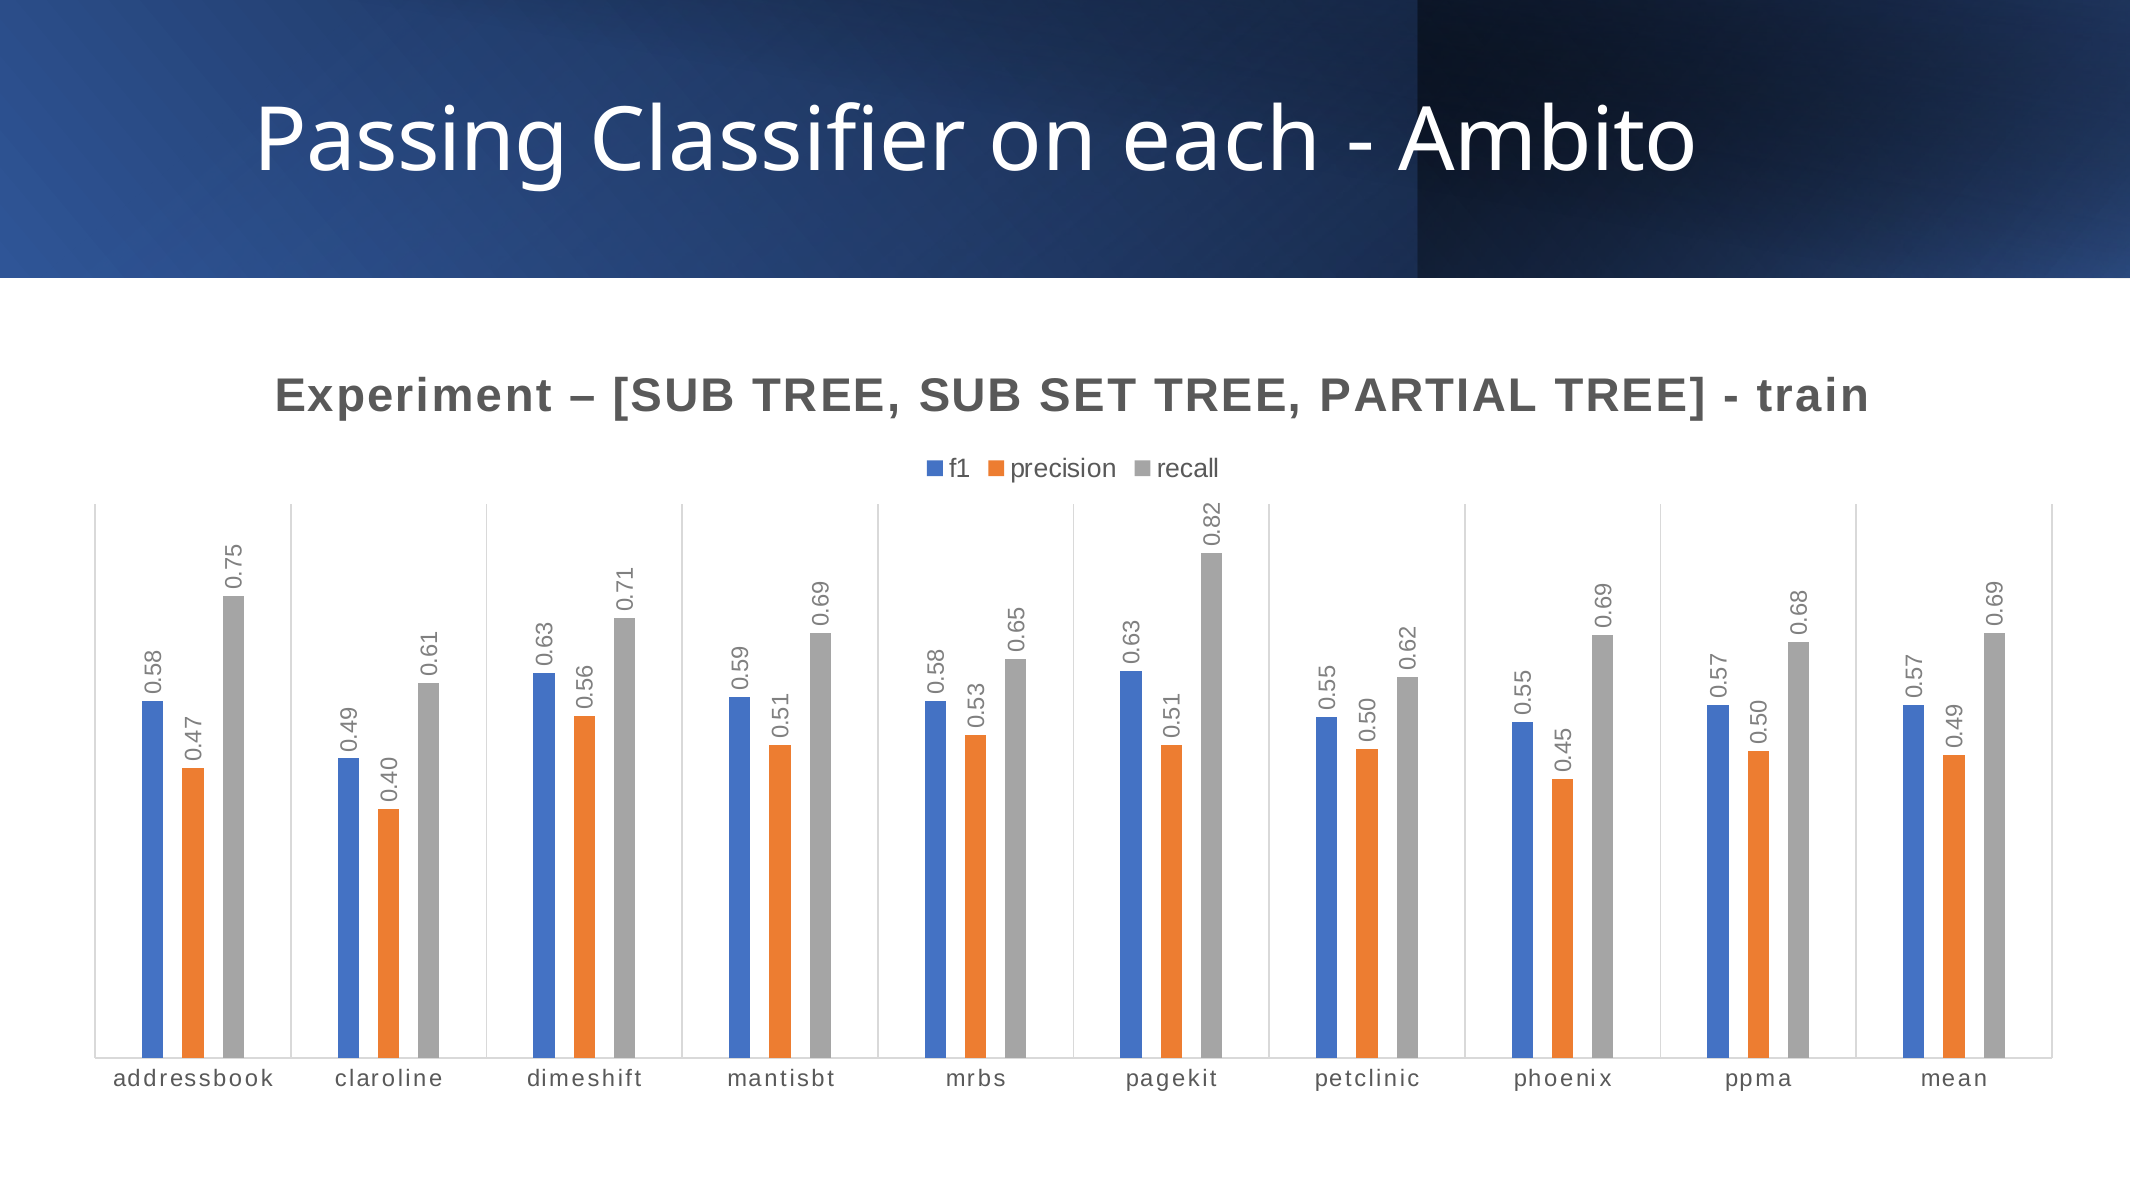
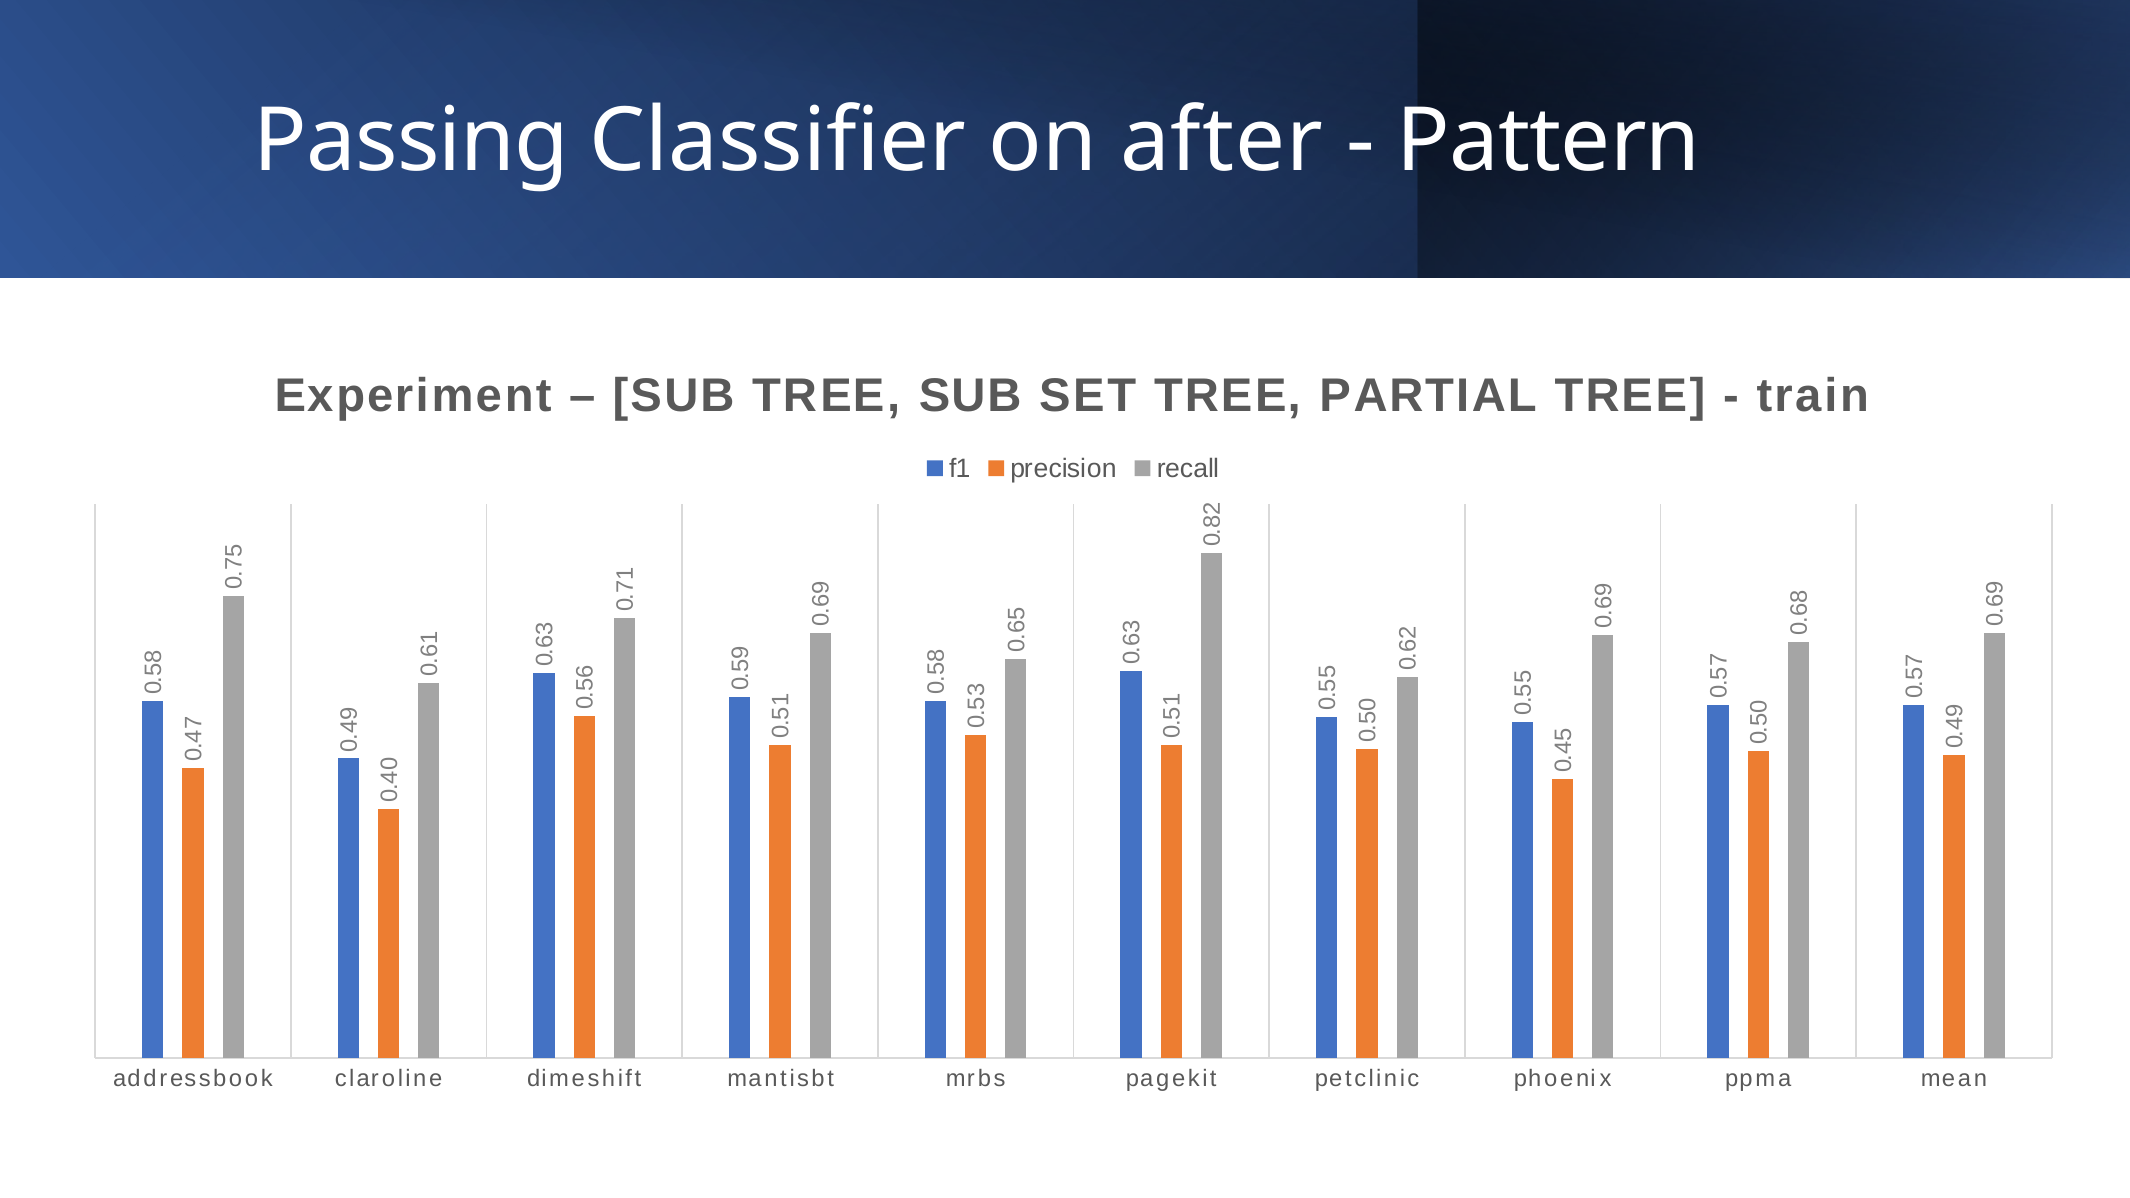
each: each -> after (1222, 141)
Ambito: Ambito -> Pattern (1549, 141)
